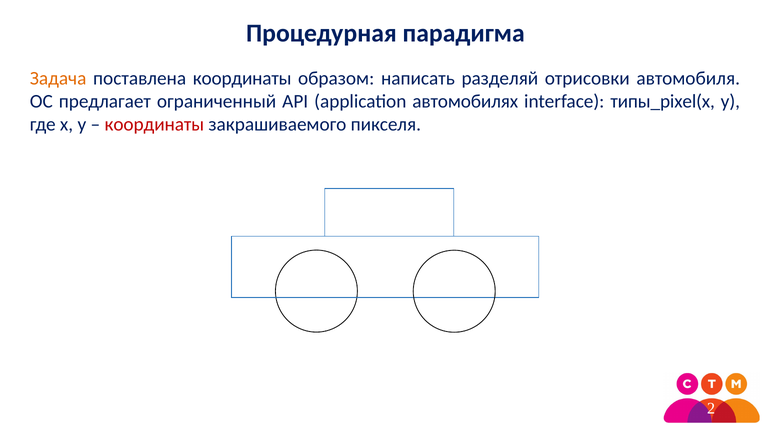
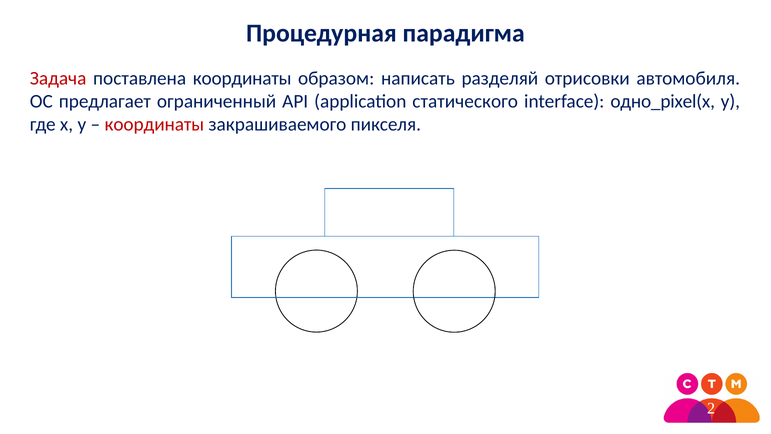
Задача colour: orange -> red (58, 78)
автомобилях: автомобилях -> статического (465, 101)
типы_pixel(x: типы_pixel(x -> одно_pixel(x (663, 101)
